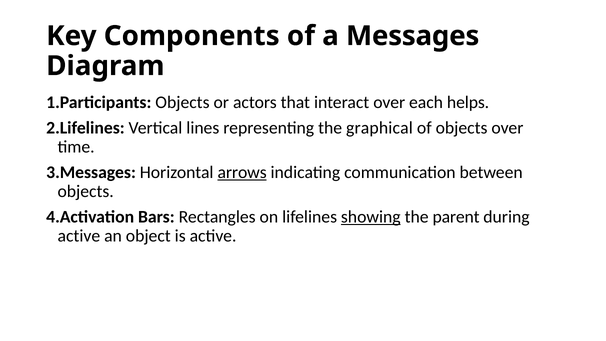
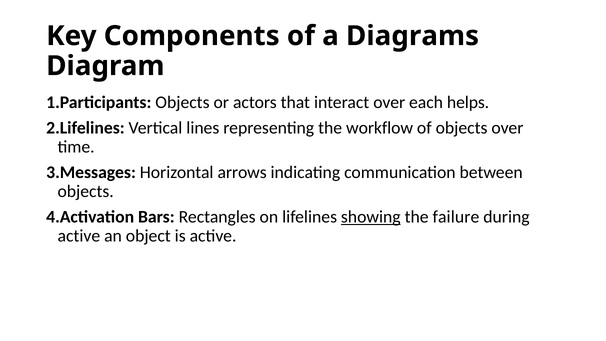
Messages: Messages -> Diagrams (413, 36)
graphical: graphical -> workflow (380, 128)
arrows underline: present -> none (242, 172)
parent: parent -> failure (456, 217)
